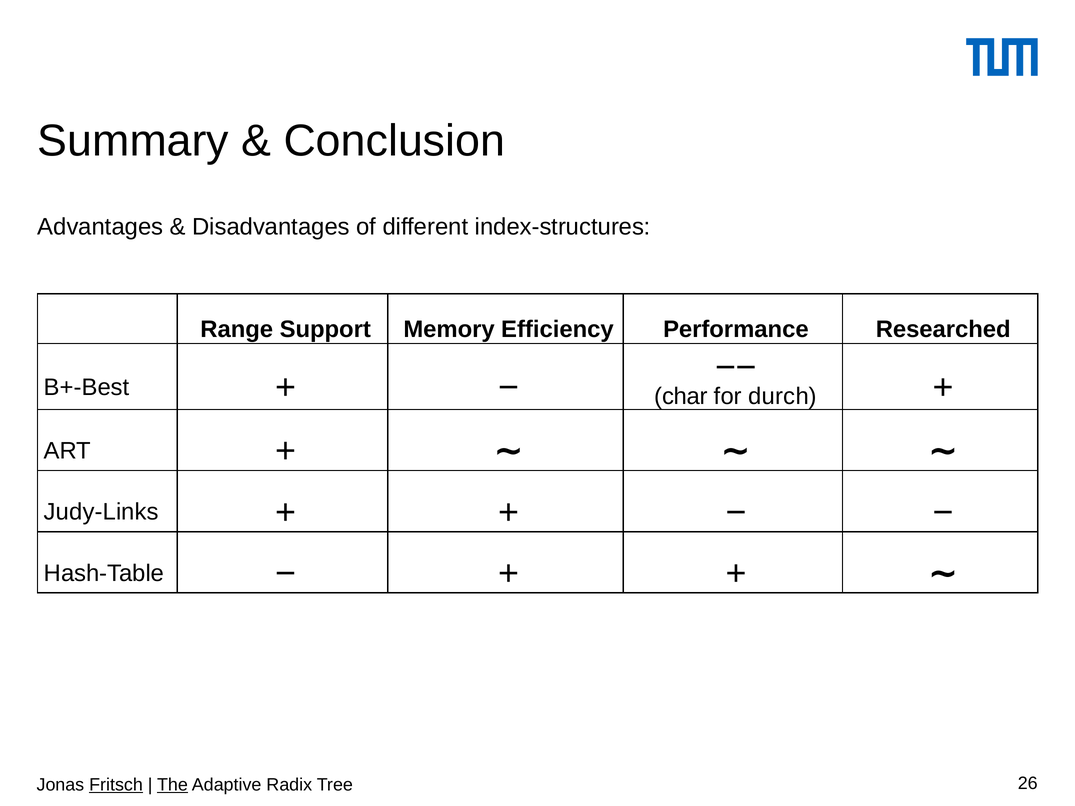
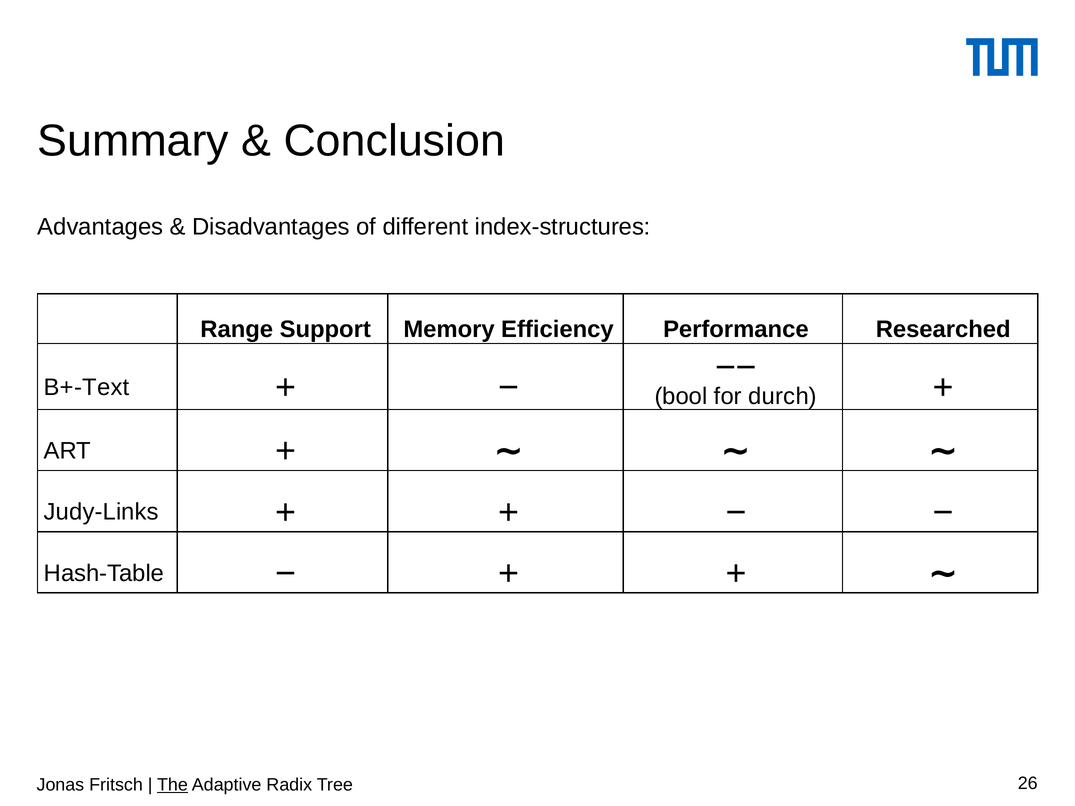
B+-Best: B+-Best -> B+-Text (87, 388)
char: char -> bool (681, 397)
Fritsch underline: present -> none (116, 785)
